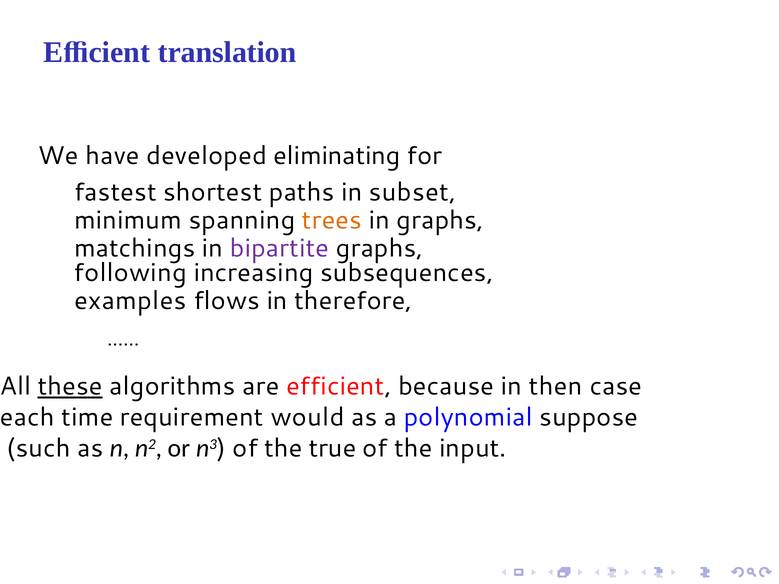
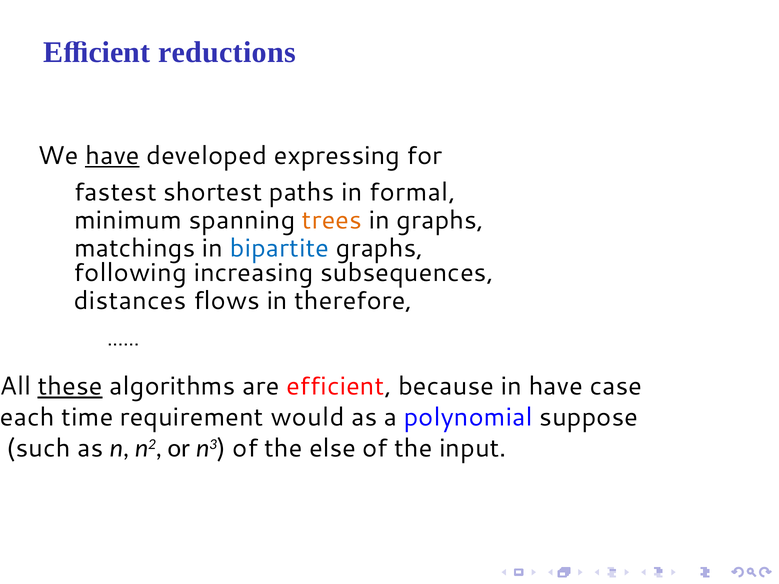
translation: translation -> reductions (227, 52)
have underline: none -> present (112, 156)
eliminating: eliminating -> expressing (337, 156)
subset: subset -> formal (413, 192)
bipartite colour: purple -> blue (279, 248)
examples: examples -> distances (130, 301)
in then: then -> have (556, 387)
true: true -> else (333, 448)
